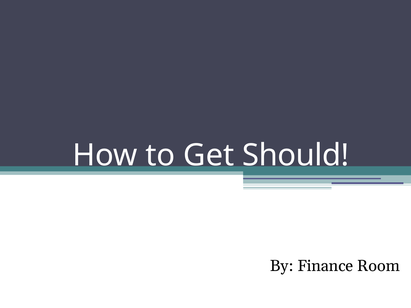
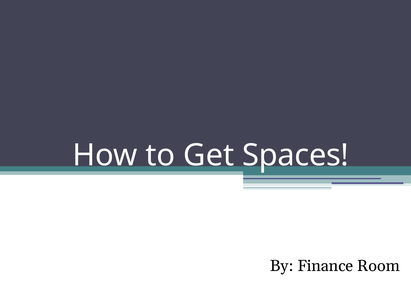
Should: Should -> Spaces (296, 156)
